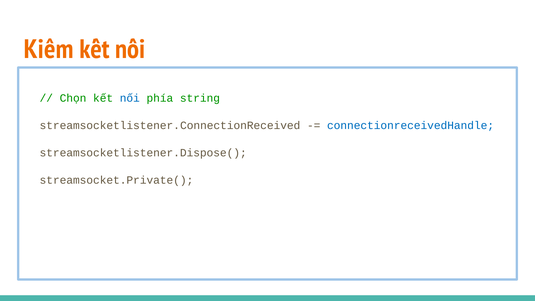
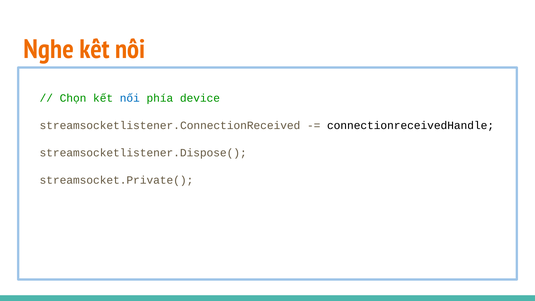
Kiếm: Kiếm -> Nghe (49, 49)
string: string -> device (200, 98)
connectionreceivedHandle colour: blue -> black (411, 126)
